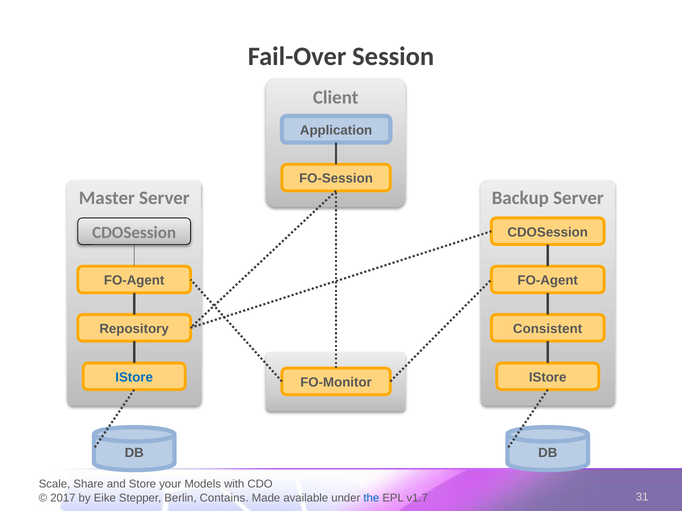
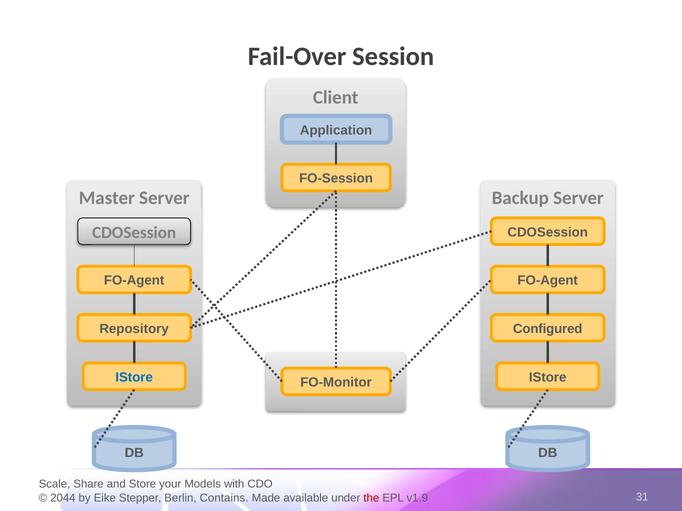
Consistent: Consistent -> Configured (548, 329)
2017: 2017 -> 2044 (63, 498)
the colour: blue -> red (371, 498)
v1.7: v1.7 -> v1.9 (417, 498)
